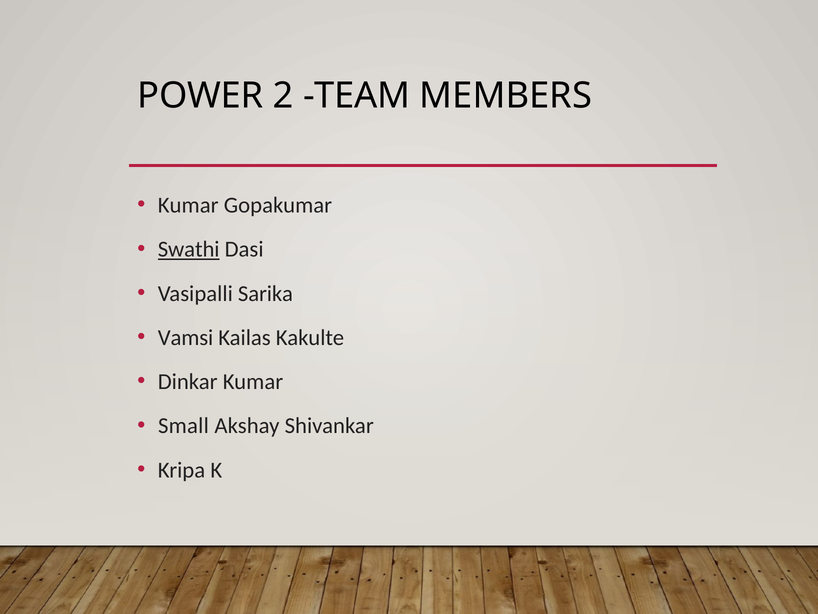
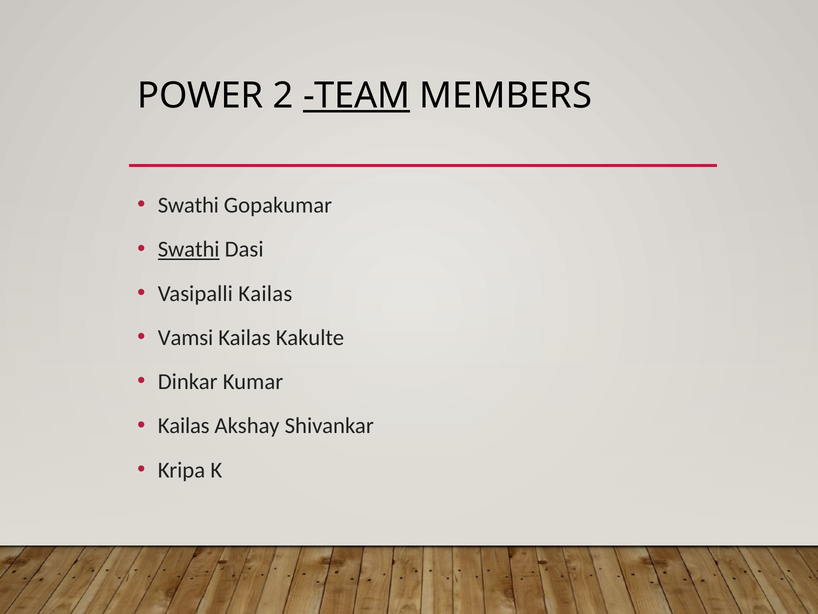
TEAM underline: none -> present (357, 96)
Kumar: Kumar -> Swathi (188, 205)
Vasipalli Sarika: Sarika -> Kailas (265, 293)
Small: Small -> Kailas (184, 426)
